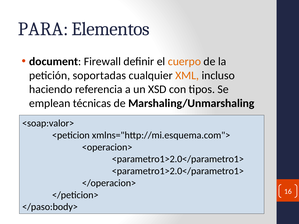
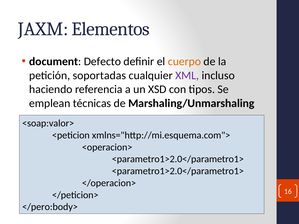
PARA: PARA -> JAXM (43, 29)
Firewall: Firewall -> Defecto (102, 62)
XML colour: orange -> purple (187, 76)
</paso:body>: </paso:body> -> </pero:body> (50, 207)
